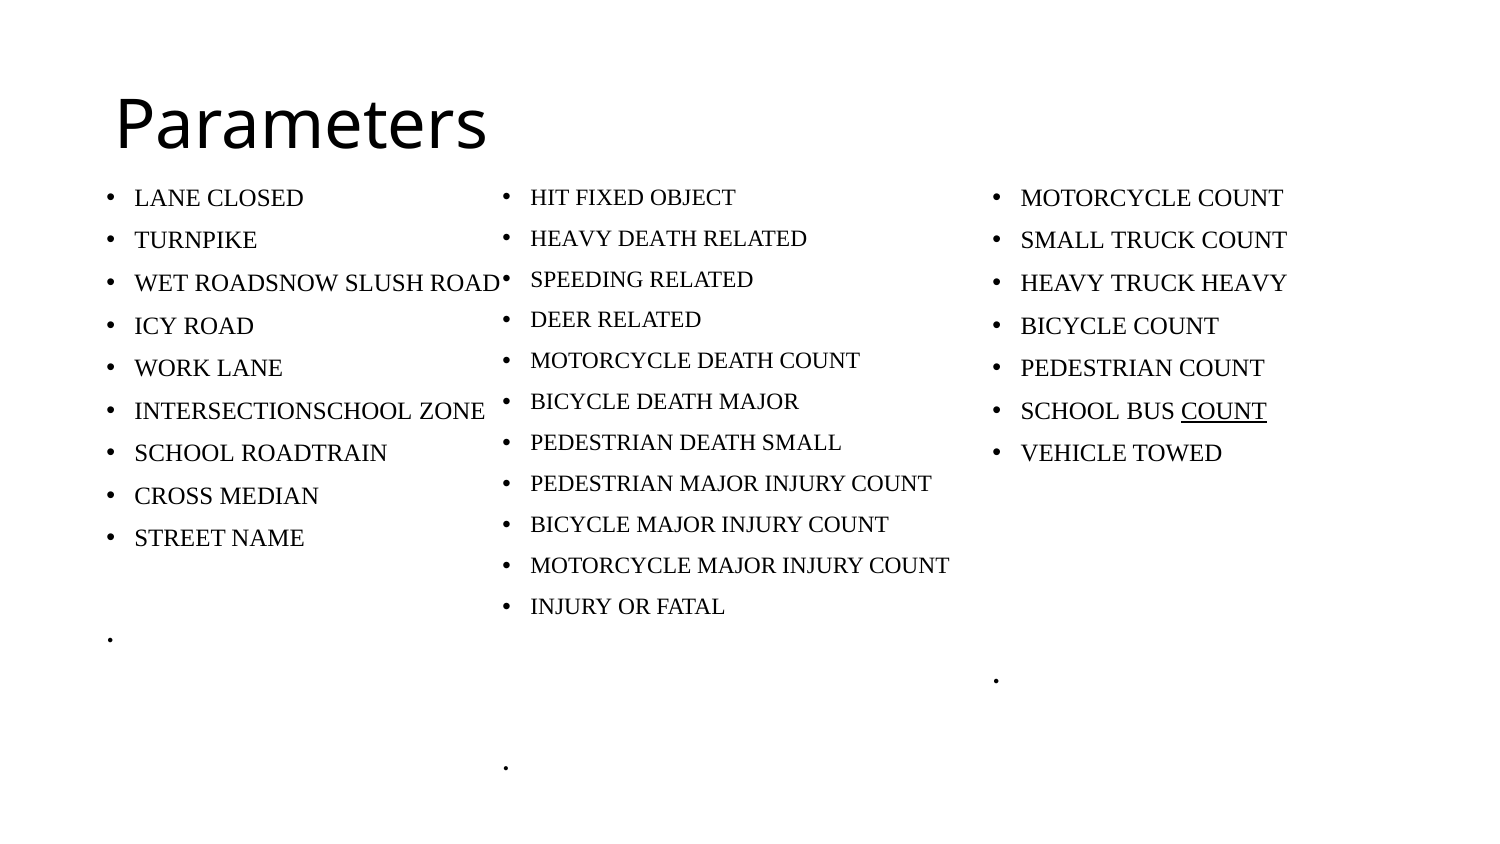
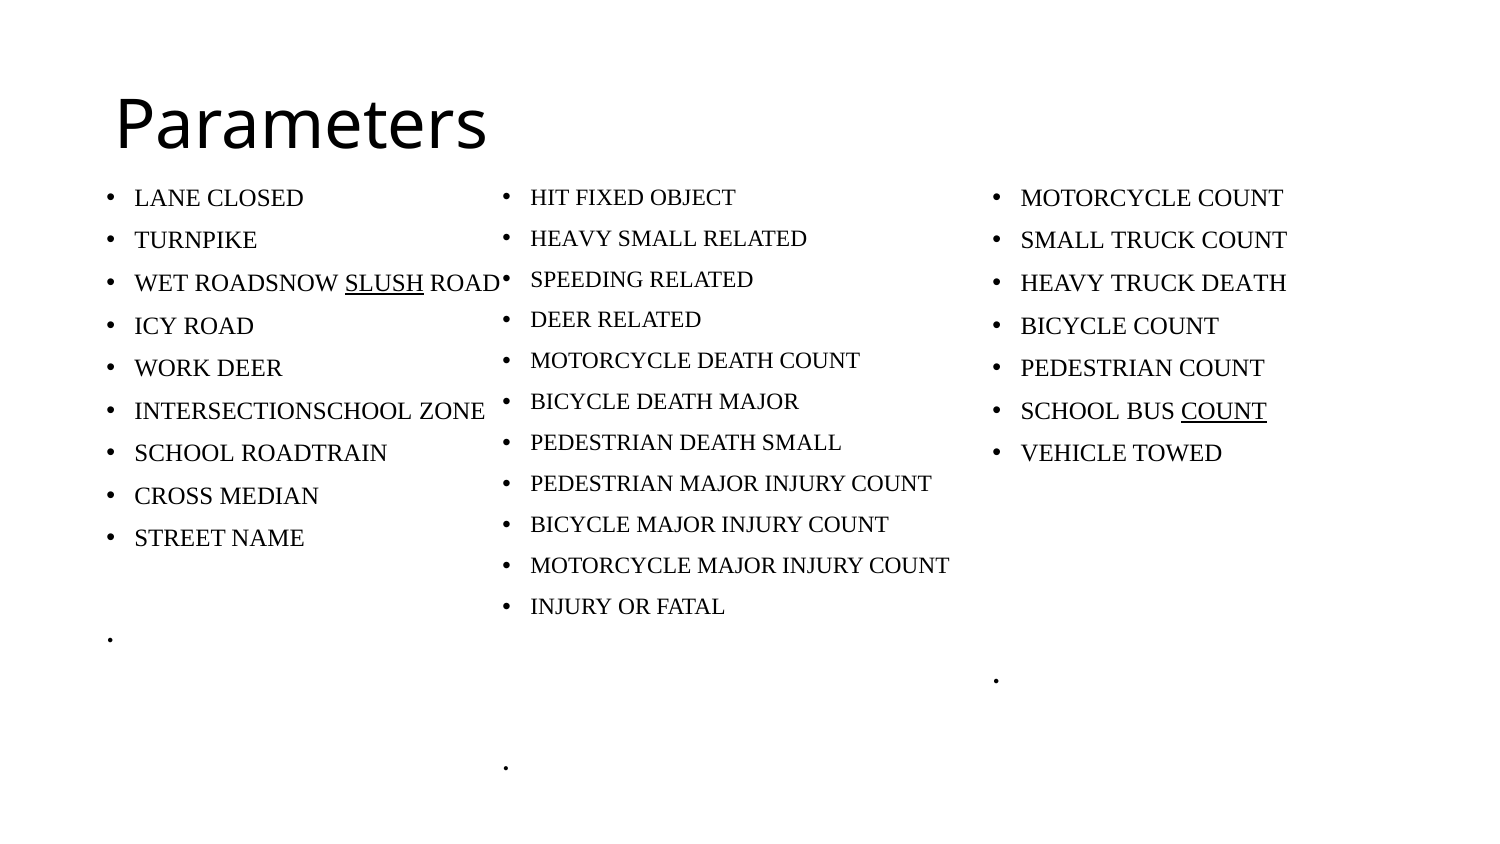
HEAVY DEATH: DEATH -> SMALL (658, 238)
SLUSH underline: none -> present (384, 283)
TRUCK HEAVY: HEAVY -> DEATH (1244, 283)
WORK LANE: LANE -> DEER (250, 368)
